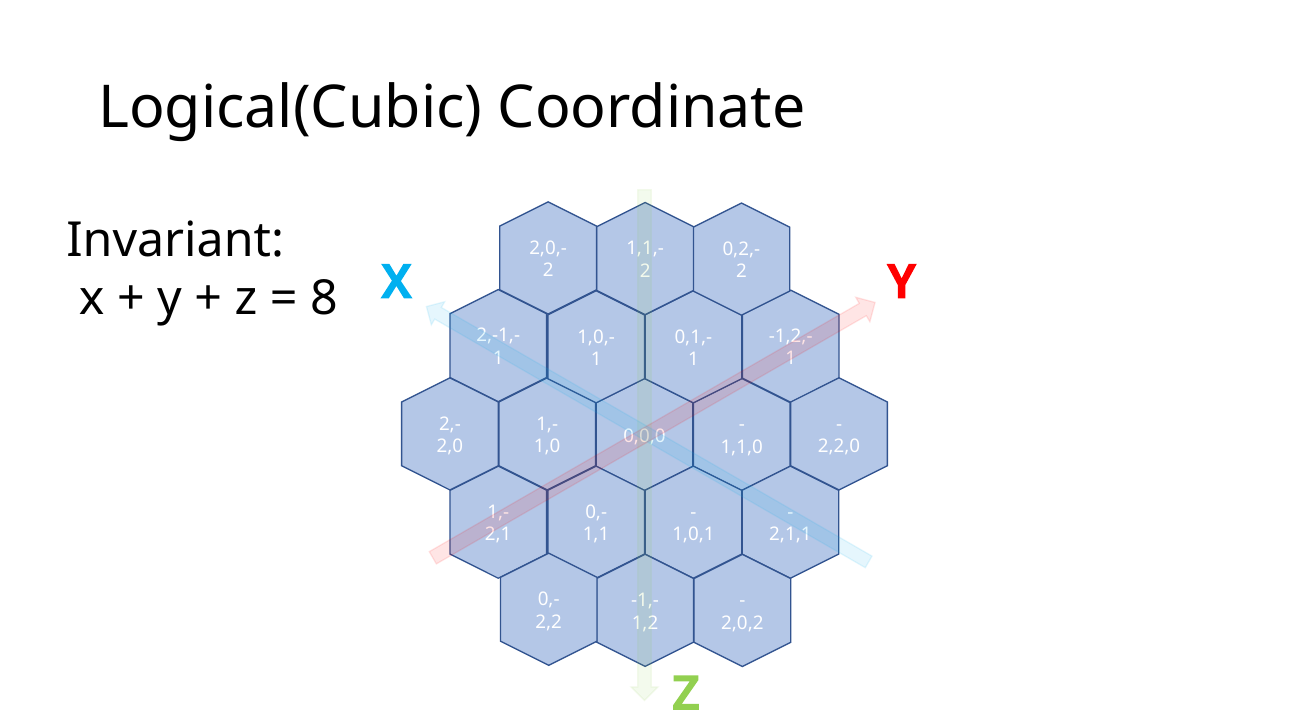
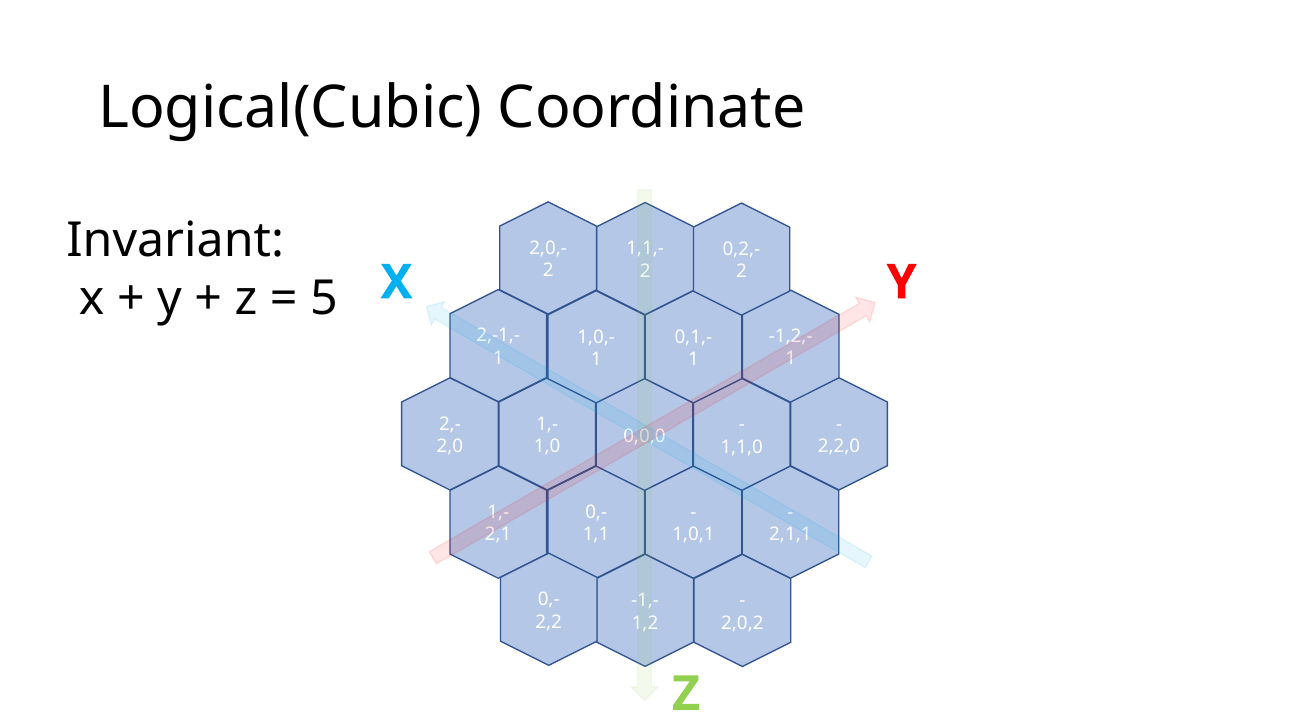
8: 8 -> 5 (324, 298)
